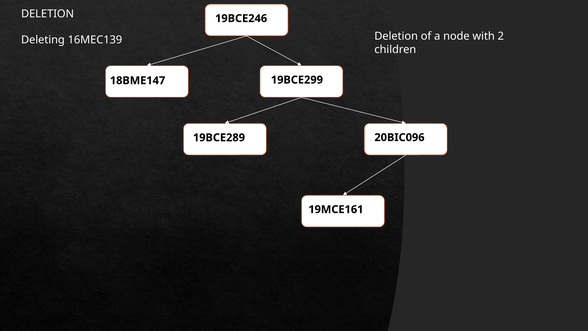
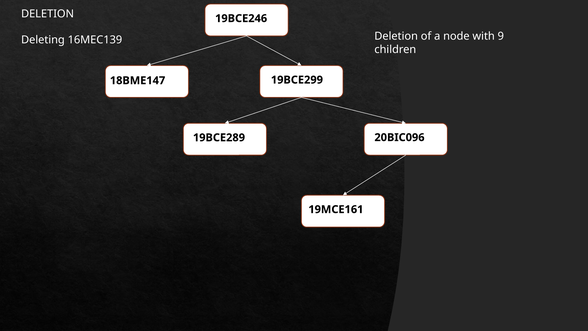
2: 2 -> 9 (501, 36)
